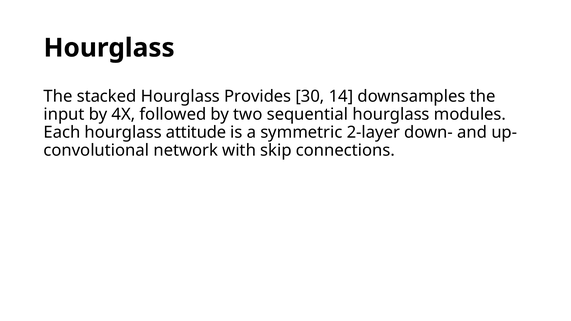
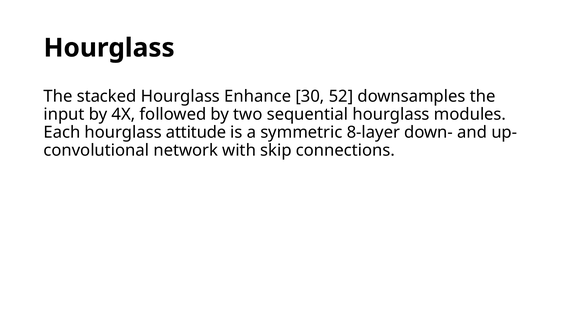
Provides: Provides -> Enhance (258, 97)
14: 14 -> 52 (341, 97)
2-layer: 2-layer -> 8-layer (373, 133)
